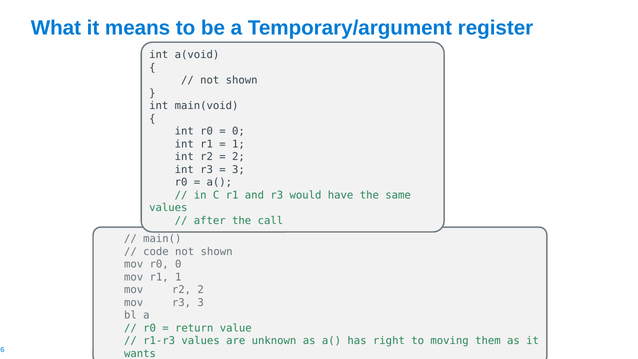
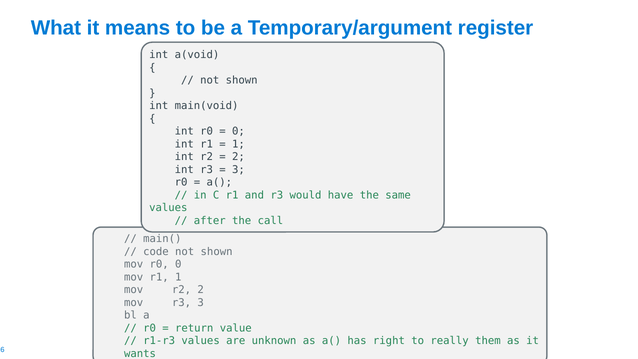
moving: moving -> really (450, 341)
